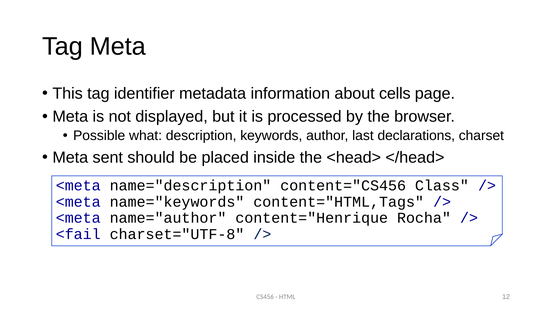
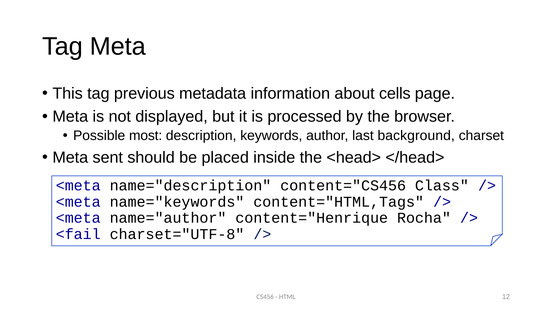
identifier: identifier -> previous (144, 93)
what: what -> most (146, 136)
declarations: declarations -> background (416, 136)
